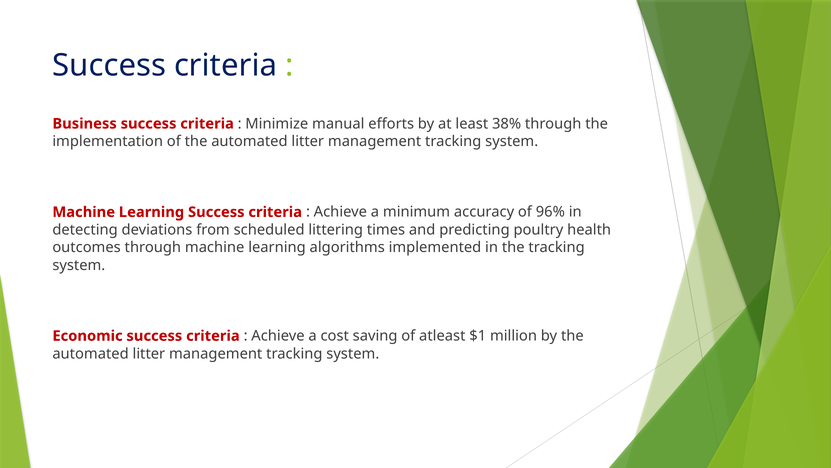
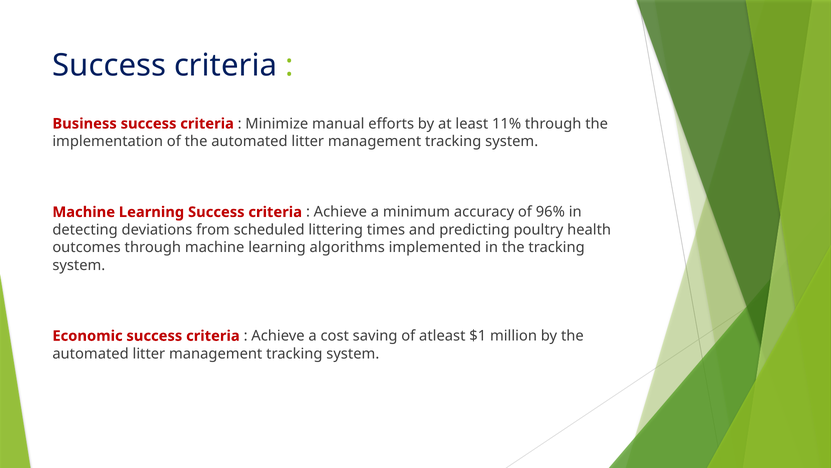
38%: 38% -> 11% (507, 124)
